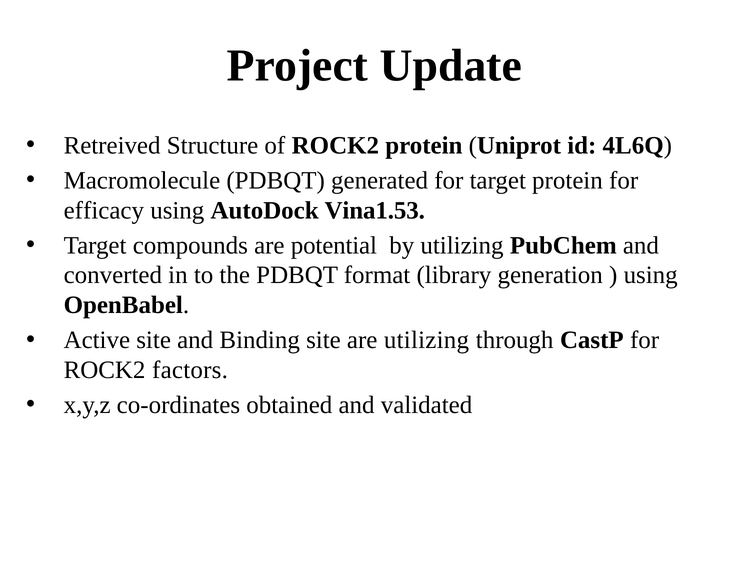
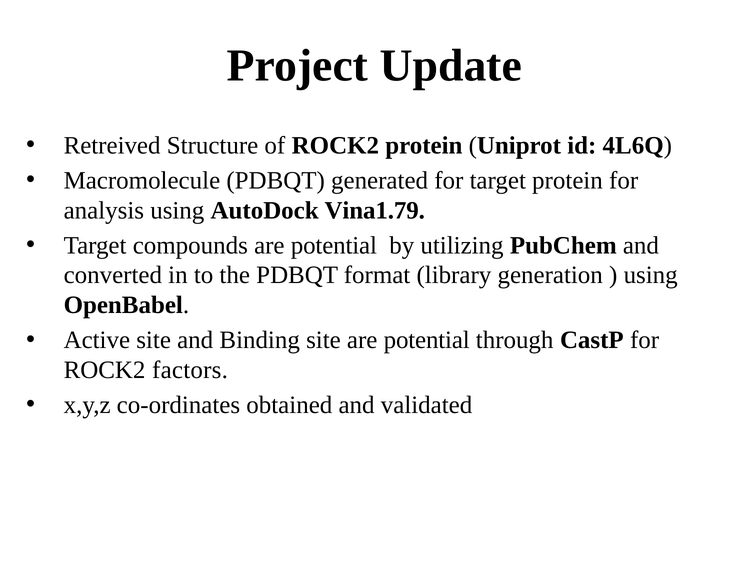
efficacy: efficacy -> analysis (104, 210)
Vina1.53: Vina1.53 -> Vina1.79 (375, 210)
site are utilizing: utilizing -> potential (427, 340)
